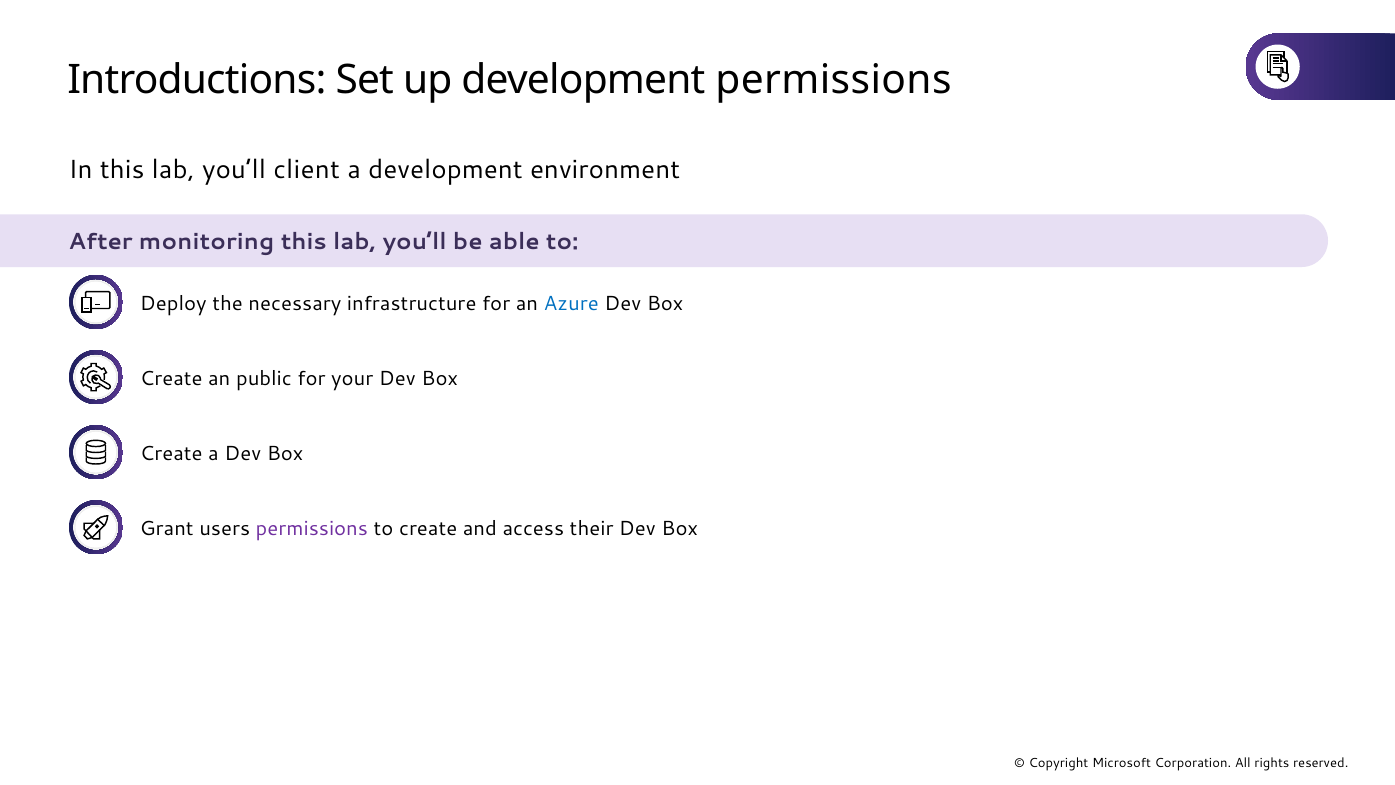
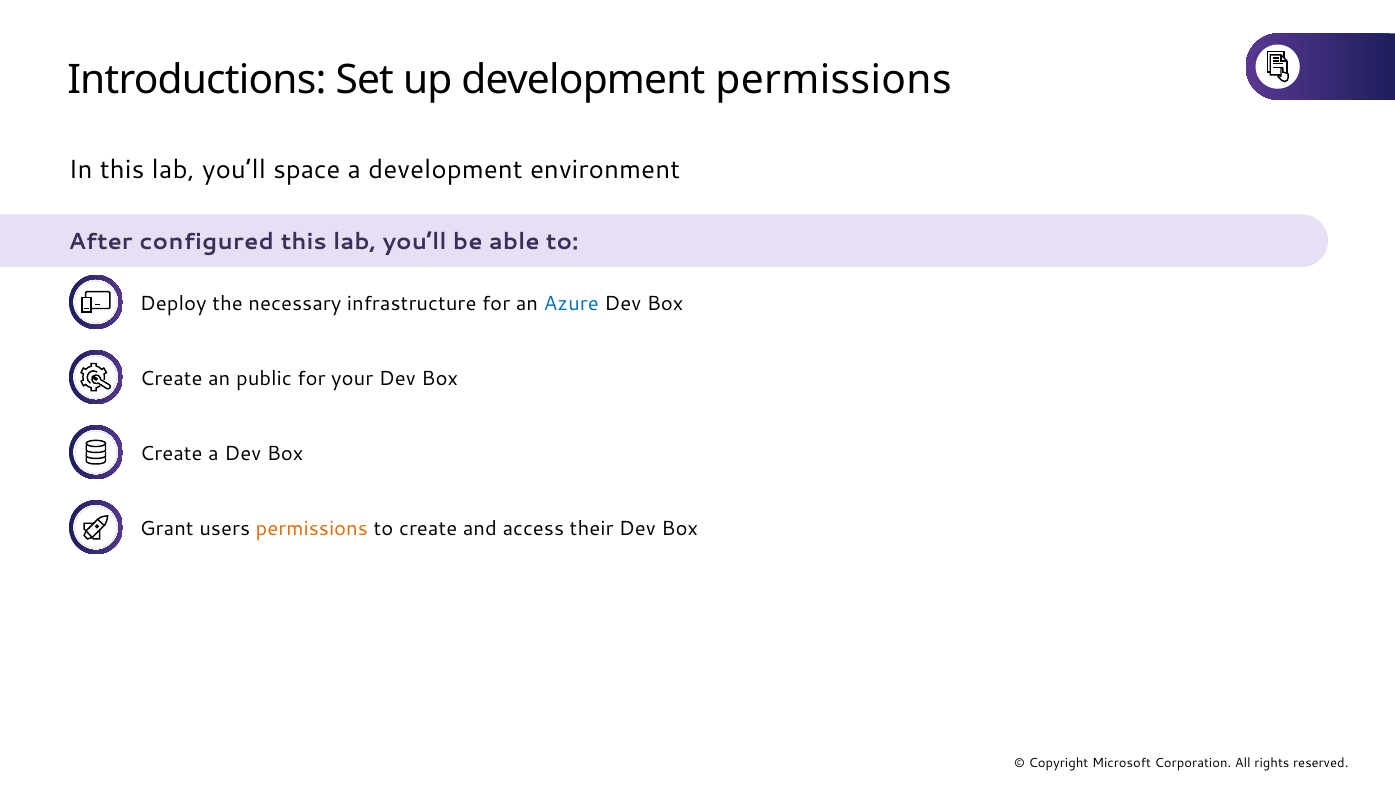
client: client -> space (307, 170)
monitoring: monitoring -> configured (207, 242)
permissions colour: purple -> orange (312, 528)
